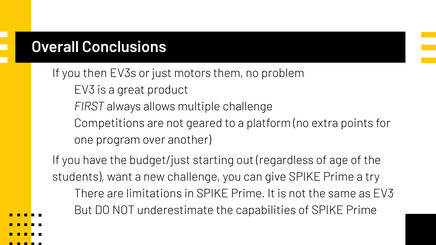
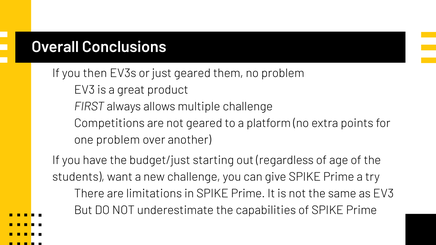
just motors: motors -> geared (192, 73)
one program: program -> problem (118, 140)
